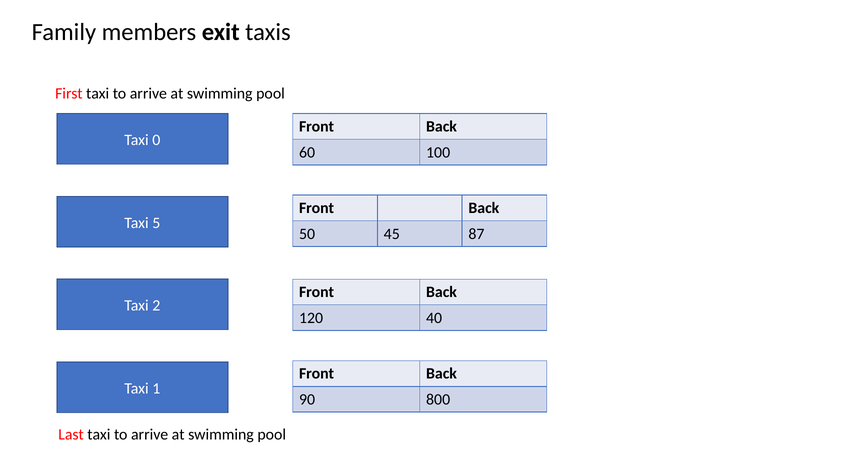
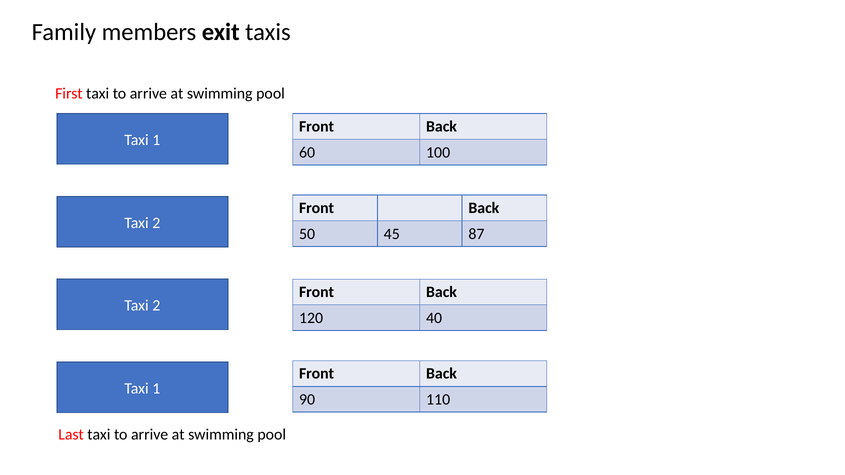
0: 0 -> 1 (156, 140)
5: 5 -> 2 (156, 223)
800: 800 -> 110 (438, 400)
